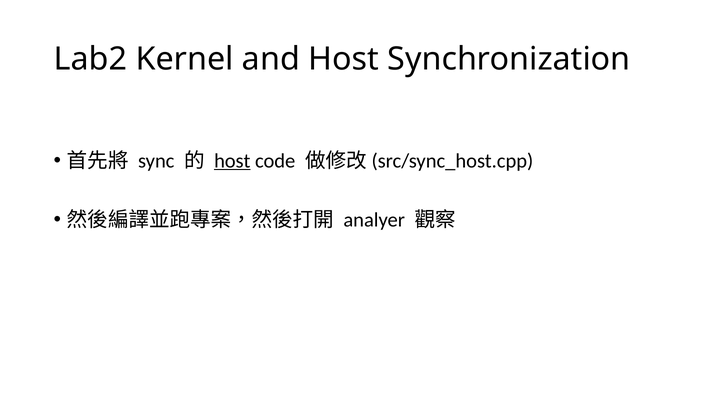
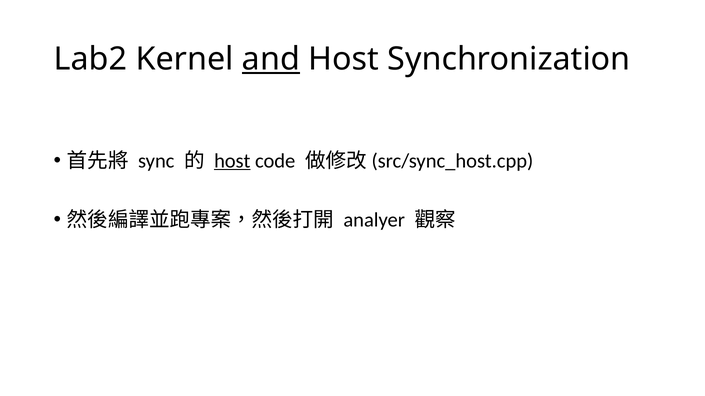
and underline: none -> present (271, 59)
